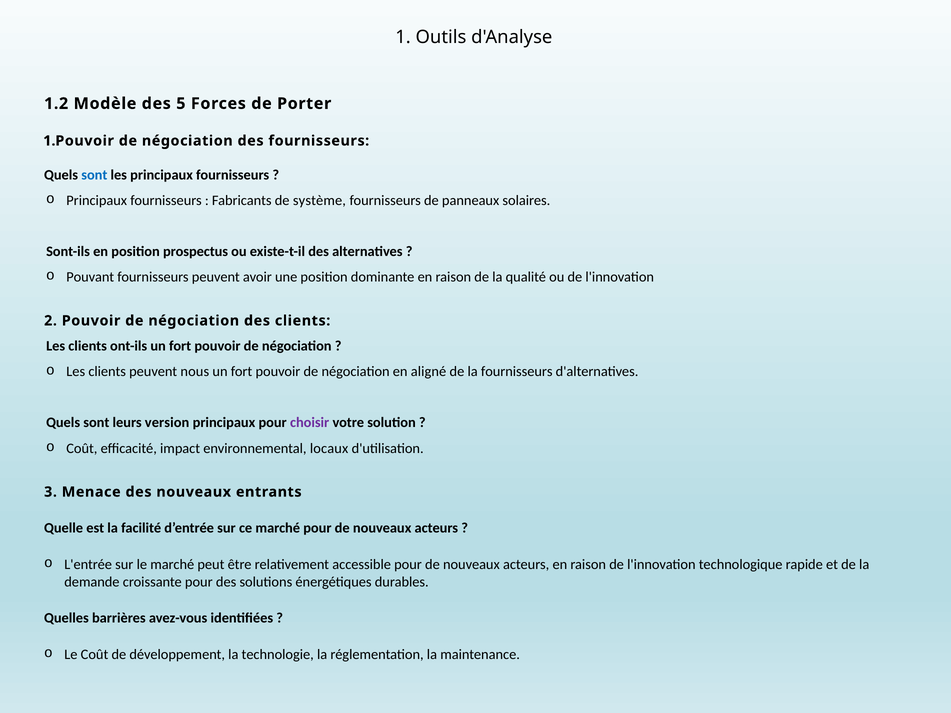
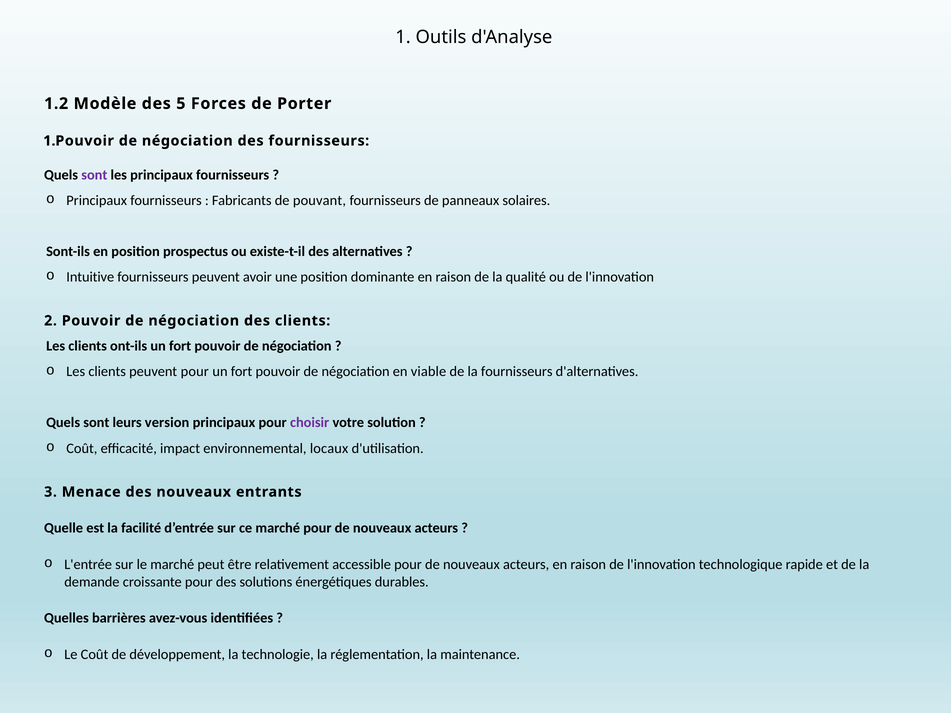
sont colour: blue -> purple (94, 175)
système: système -> pouvant (319, 201)
Pouvant: Pouvant -> Intuitive (90, 277)
peuvent nous: nous -> pour (195, 372)
aligné: aligné -> viable (429, 372)
